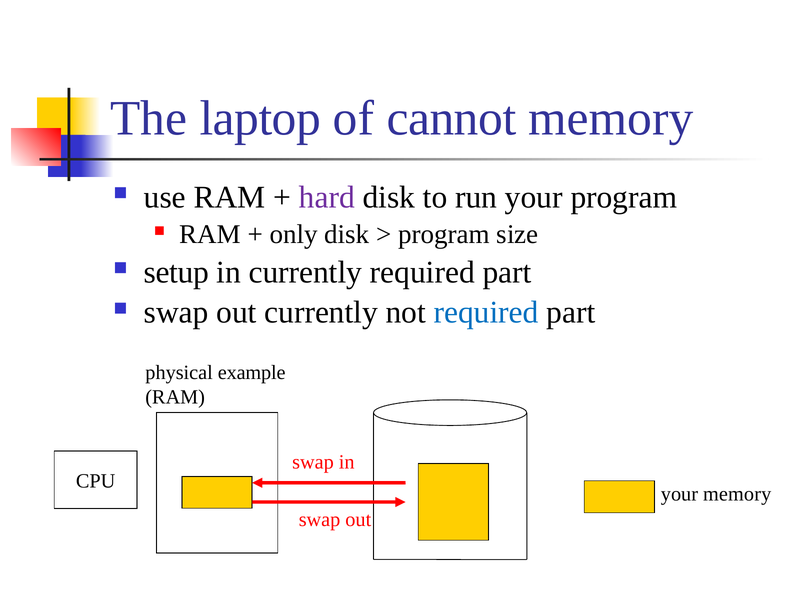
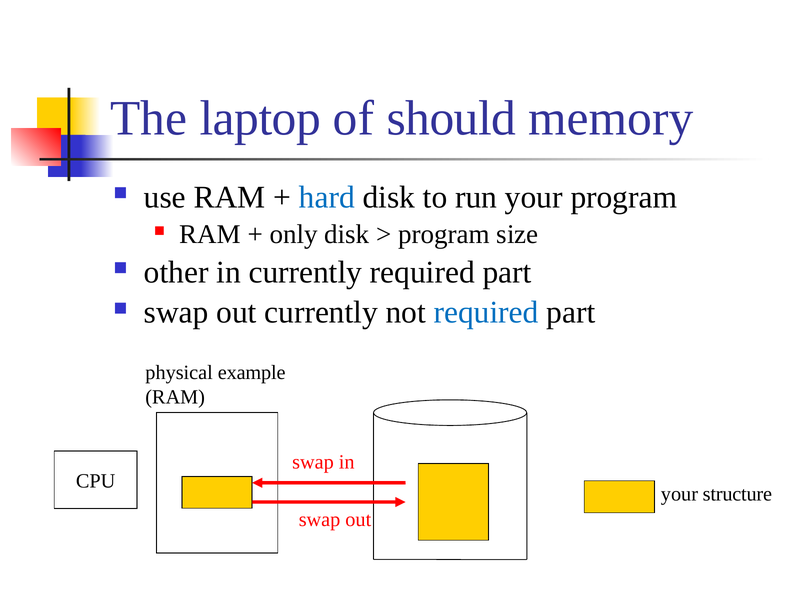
cannot: cannot -> should (451, 118)
hard colour: purple -> blue (327, 197)
setup: setup -> other (176, 272)
your memory: memory -> structure (737, 494)
